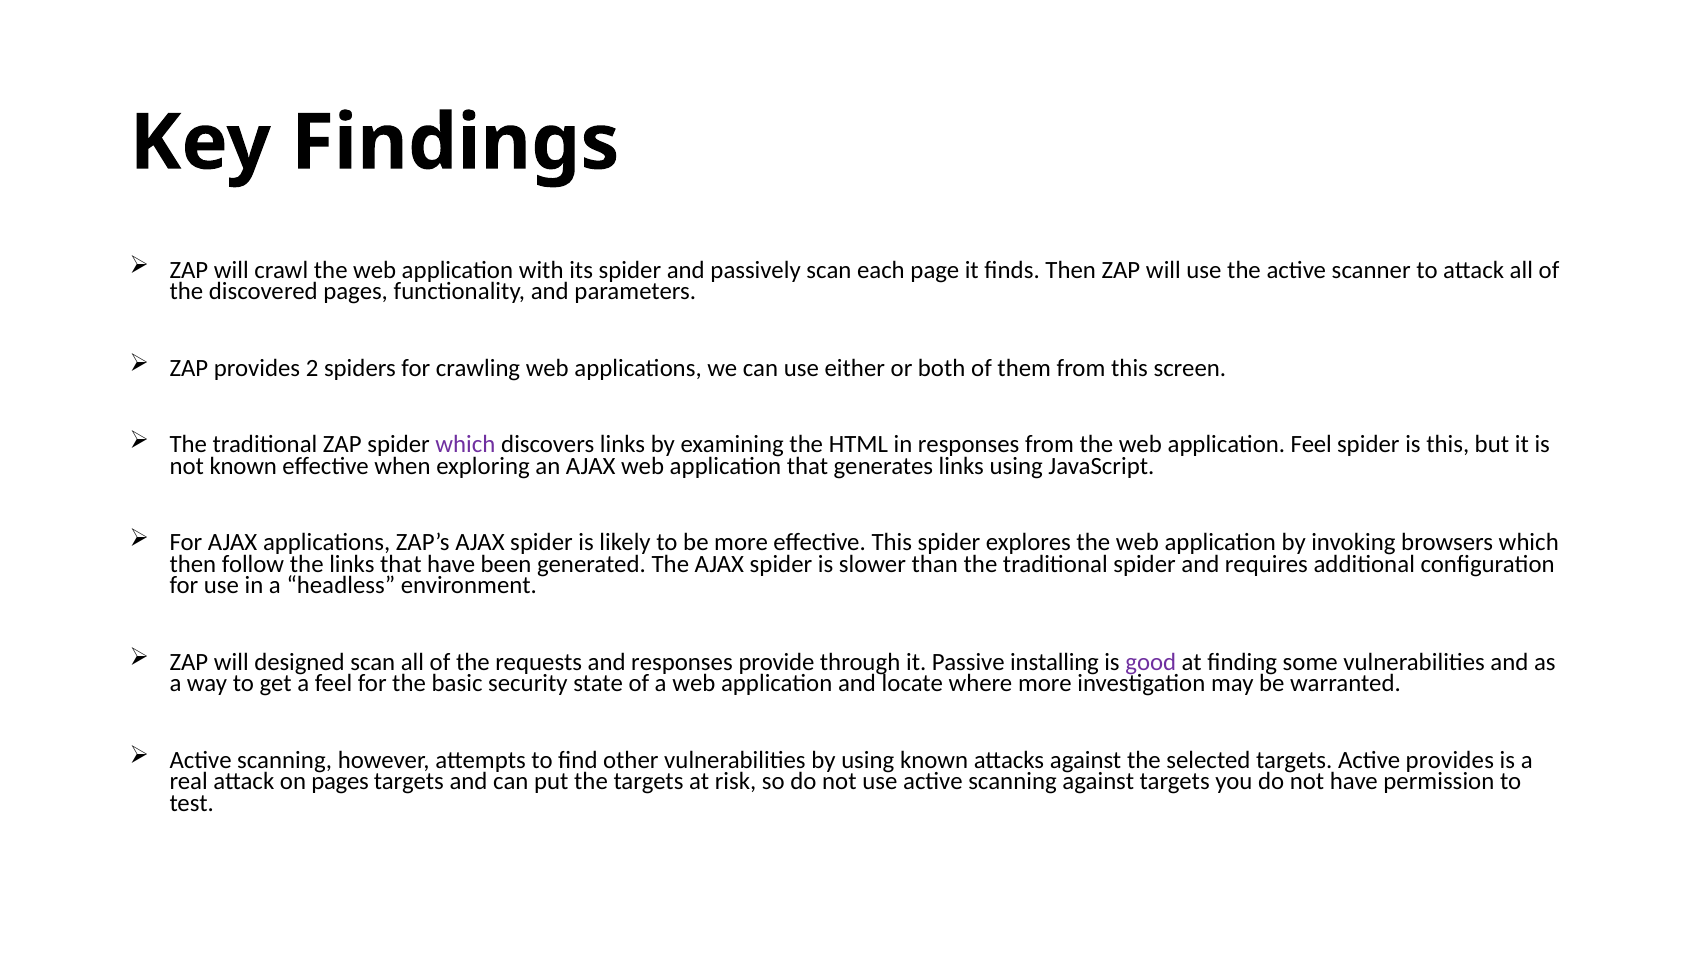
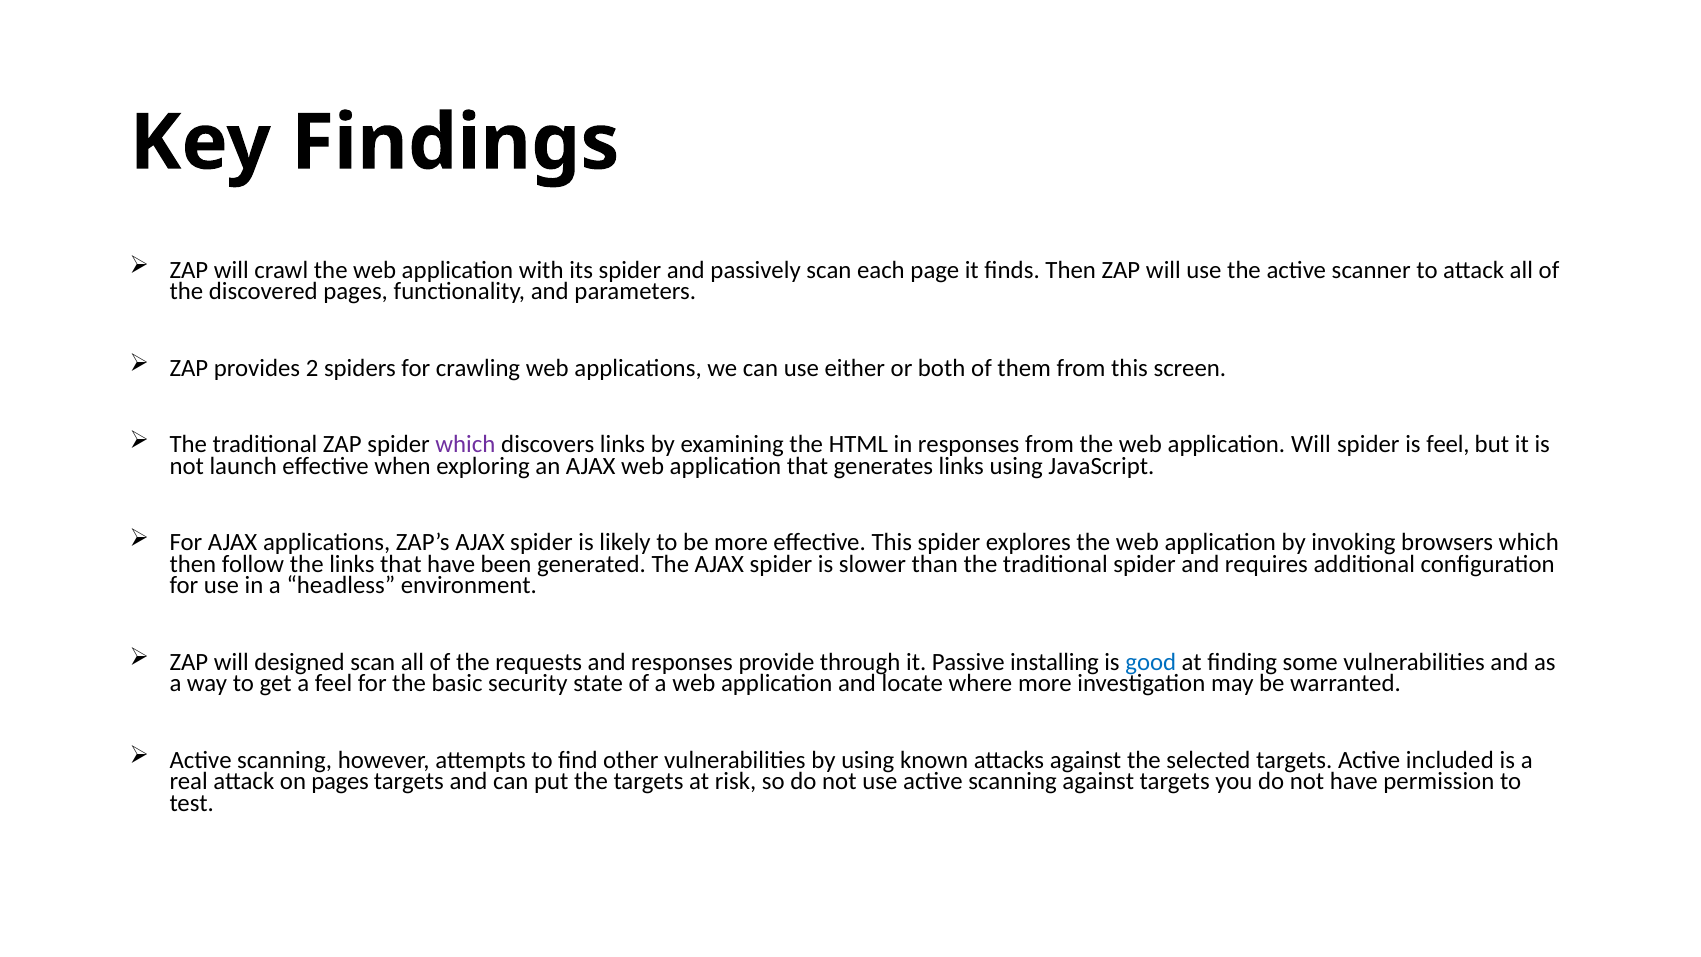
application Feel: Feel -> Will (1311, 445)
is this: this -> feel (1448, 445)
not known: known -> launch (243, 466)
good colour: purple -> blue (1151, 662)
Active provides: provides -> included (1450, 760)
